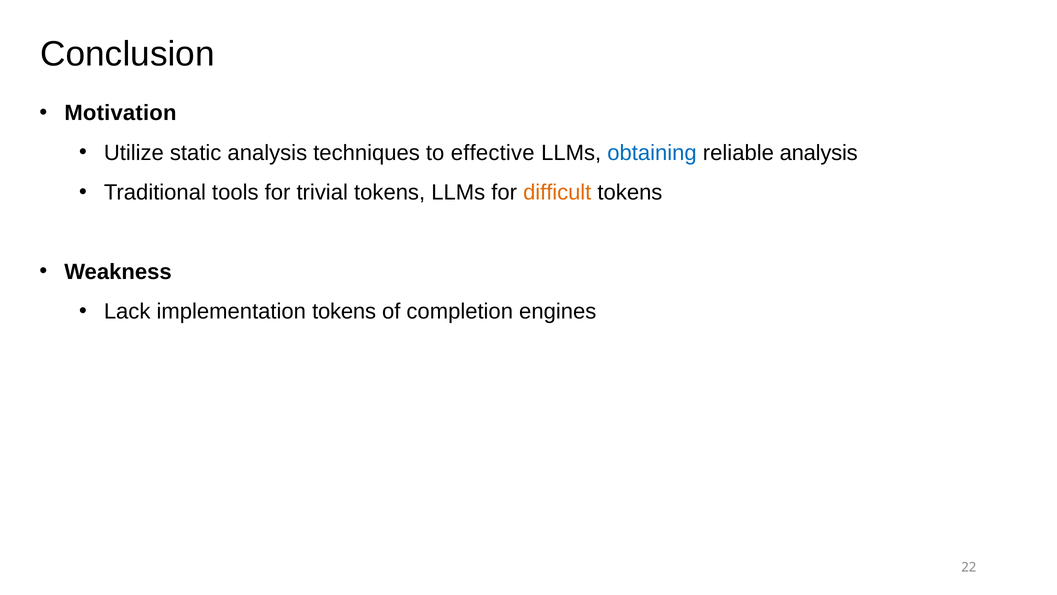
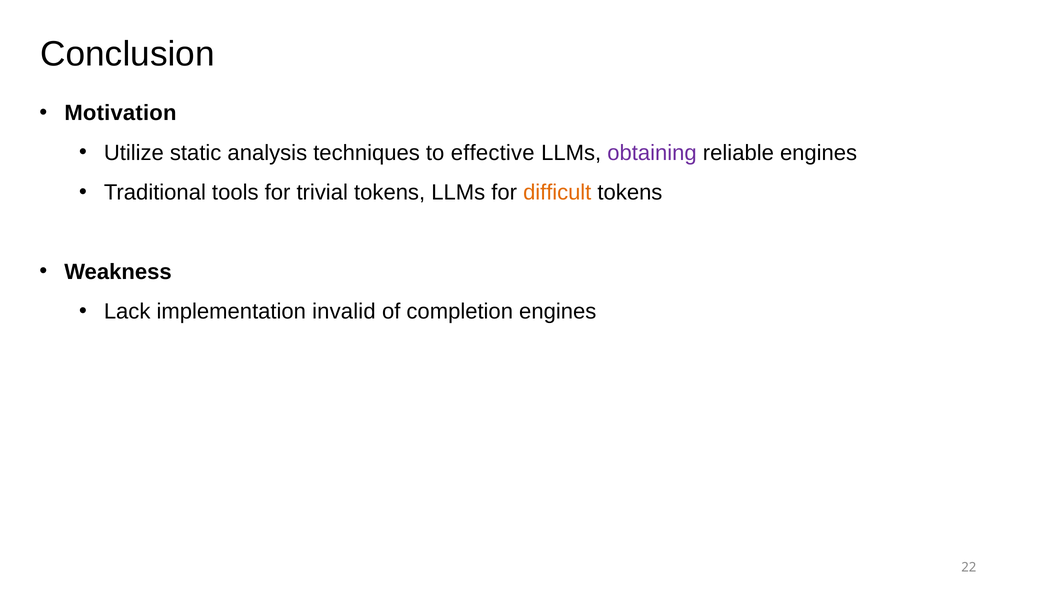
obtaining colour: blue -> purple (652, 153)
reliable analysis: analysis -> engines (819, 153)
implementation tokens: tokens -> invalid (344, 311)
